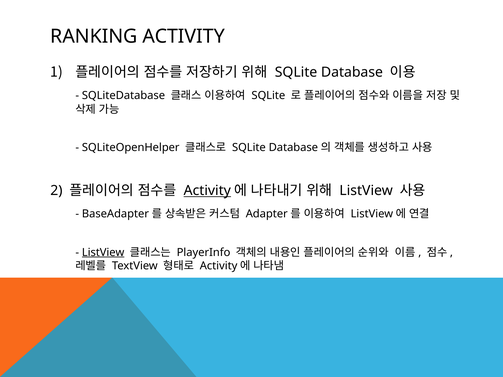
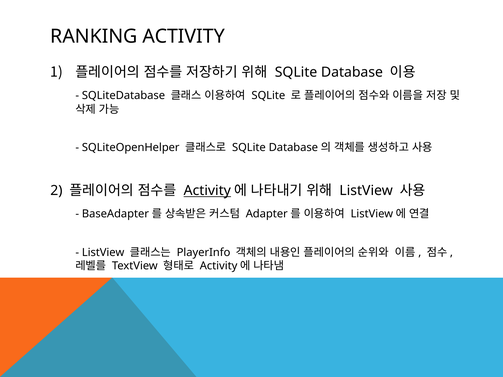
ListView underline: present -> none (103, 253)
